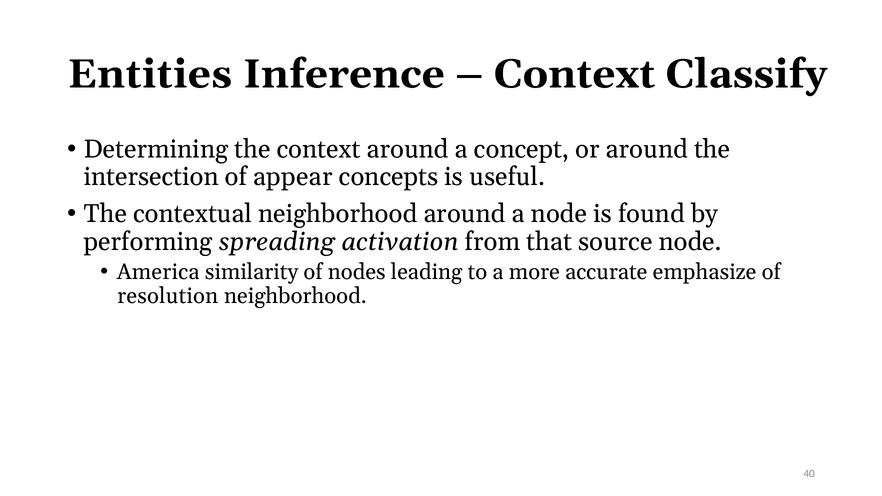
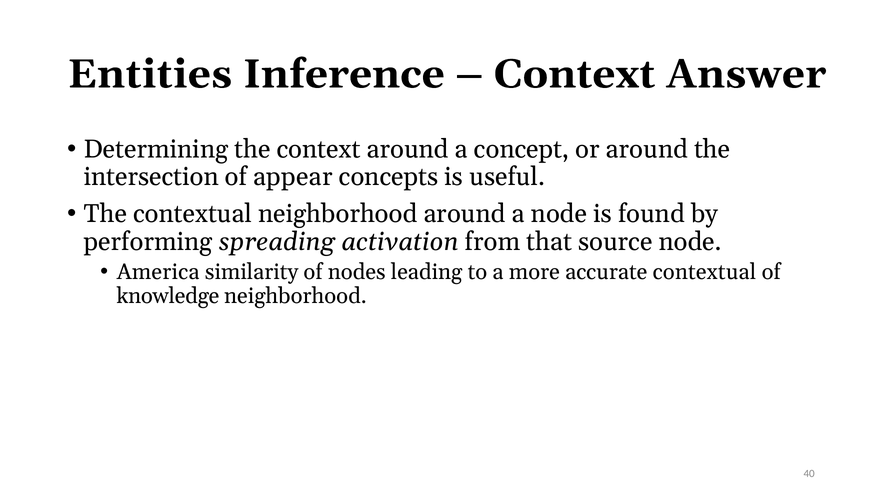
Classify: Classify -> Answer (746, 74)
accurate emphasize: emphasize -> contextual (704, 272)
resolution: resolution -> knowledge (168, 296)
